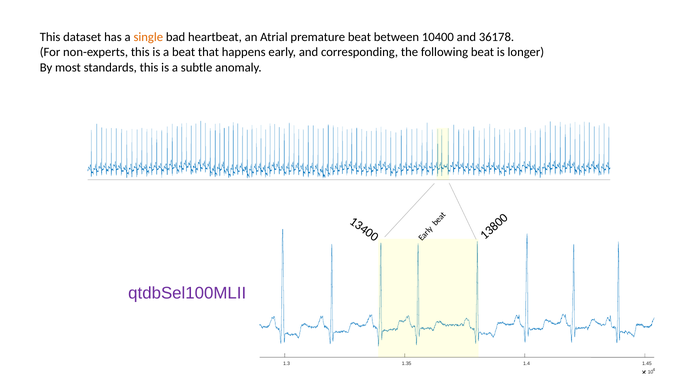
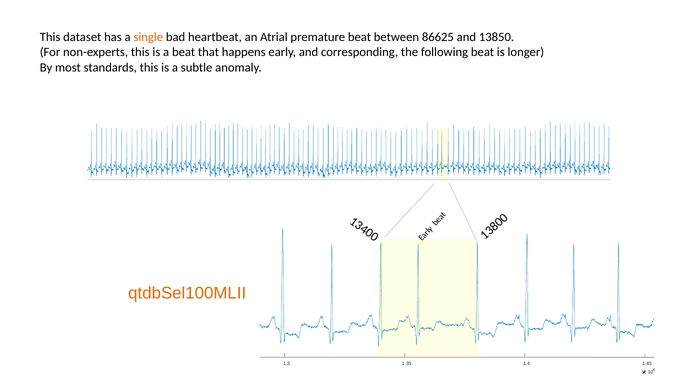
10400: 10400 -> 86625 (438, 37)
36178: 36178 -> 13850 (497, 37)
qtdbSel100MLII colour: purple -> orange (187, 293)
